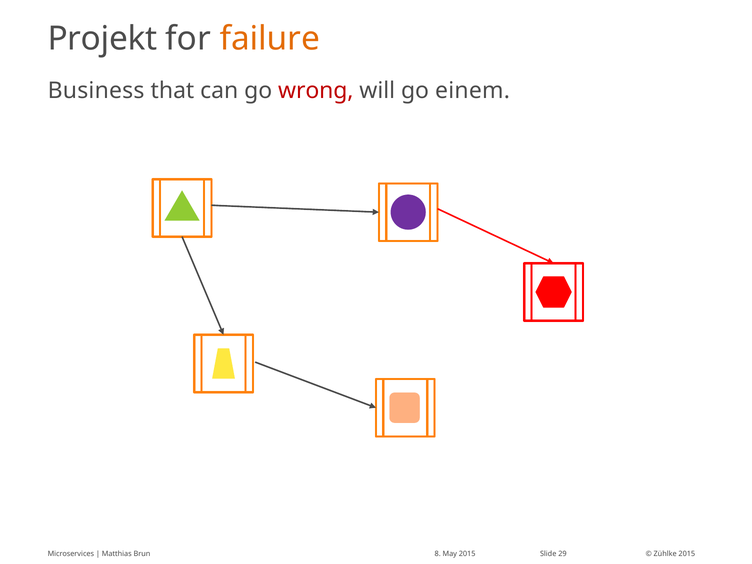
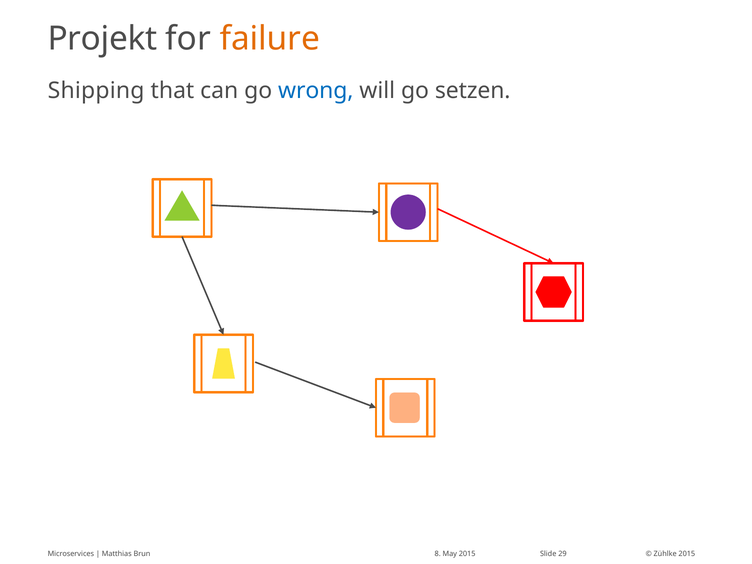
Business: Business -> Shipping (96, 91)
wrong colour: red -> blue (316, 91)
einem: einem -> setzen (473, 91)
